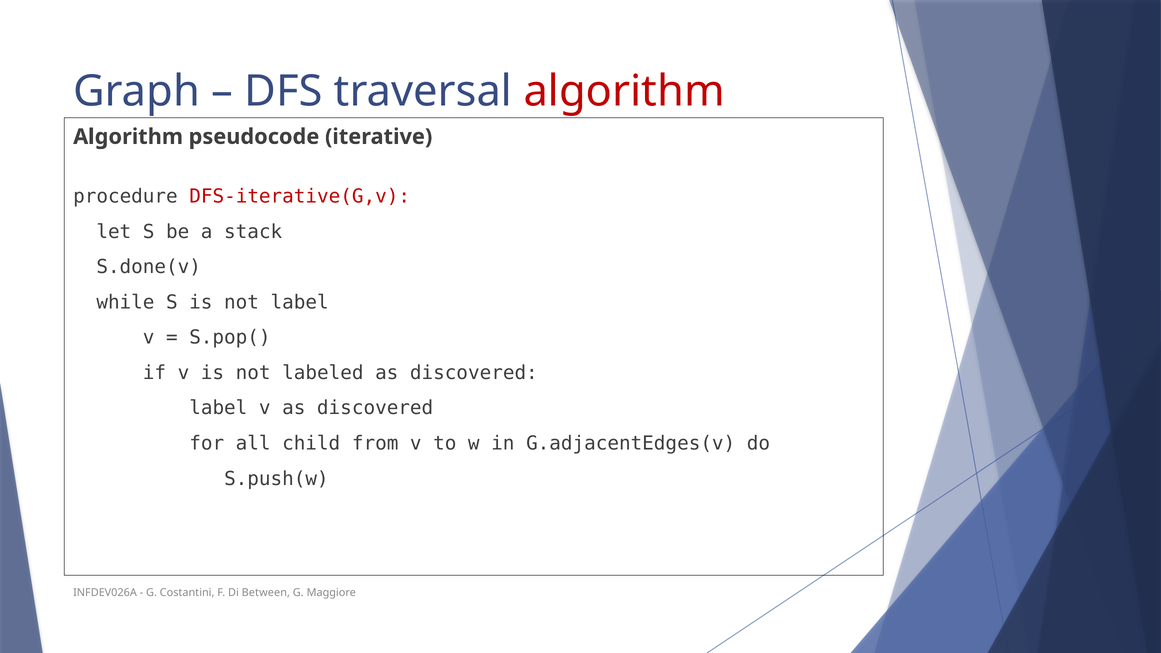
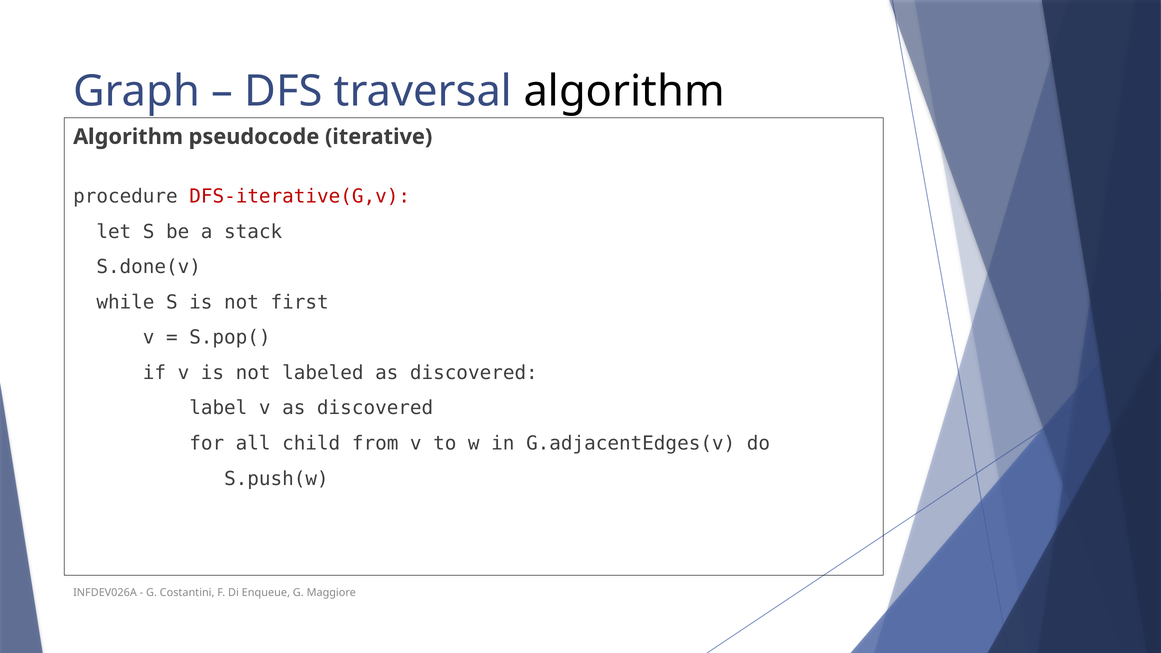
algorithm colour: red -> black (624, 92)
not label: label -> first (300, 302)
Between: Between -> Enqueue (266, 593)
